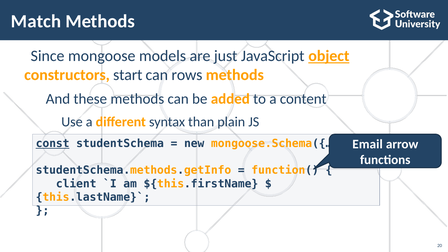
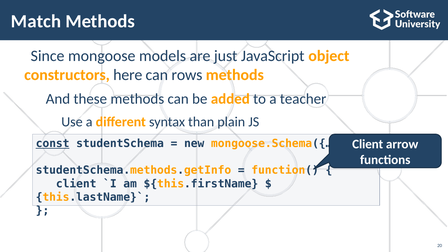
object underline: present -> none (329, 56)
start: start -> here (128, 75)
content: content -> teacher (303, 99)
Email: Email -> Client (368, 144)
